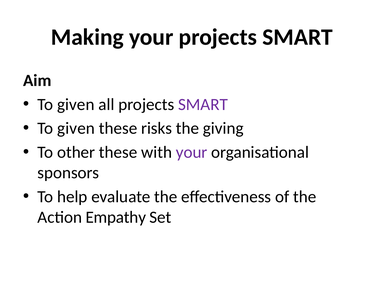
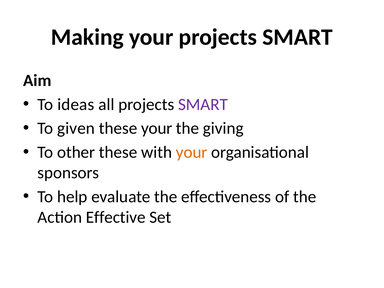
given: given -> ideas (76, 104)
these risks: risks -> your (157, 128)
your colour: purple -> orange (192, 152)
Empathy: Empathy -> Effective (116, 217)
